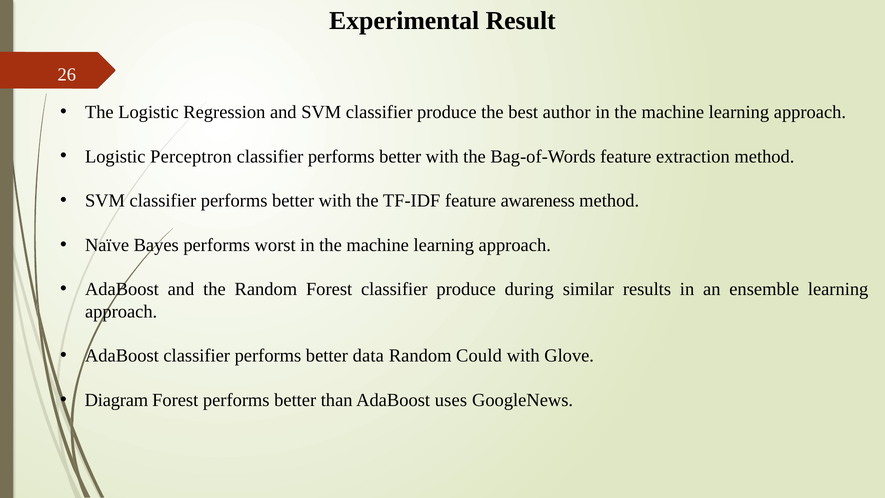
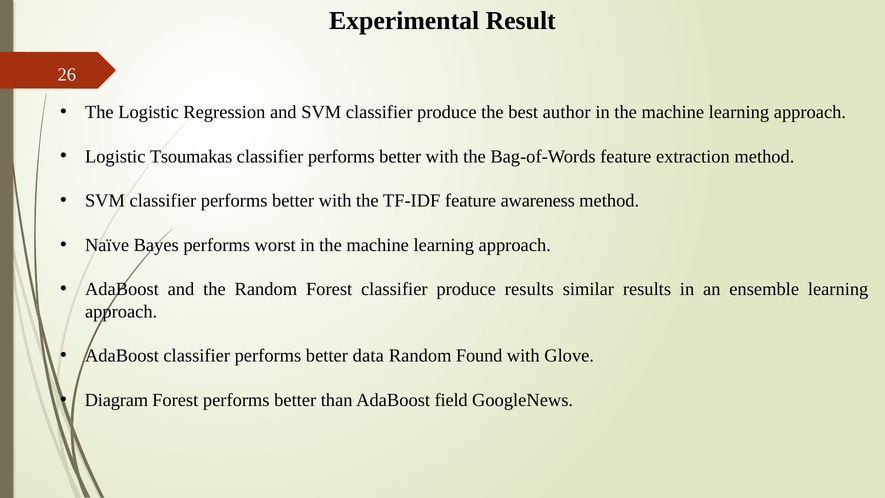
Perceptron: Perceptron -> Tsoumakas (191, 156)
produce during: during -> results (529, 289)
Could: Could -> Found (479, 356)
uses: uses -> field (451, 400)
